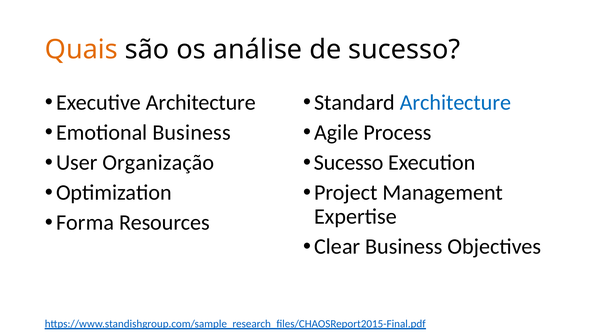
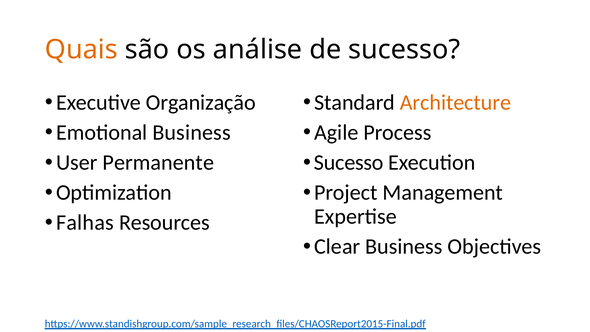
Executive Architecture: Architecture -> Organização (201, 102)
Architecture colour: blue -> orange (456, 102)
Organização: Organização -> Permanente (158, 162)
Forma: Forma -> Falhas (85, 223)
